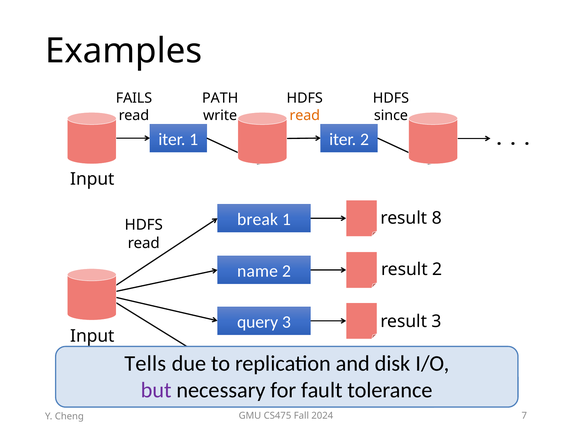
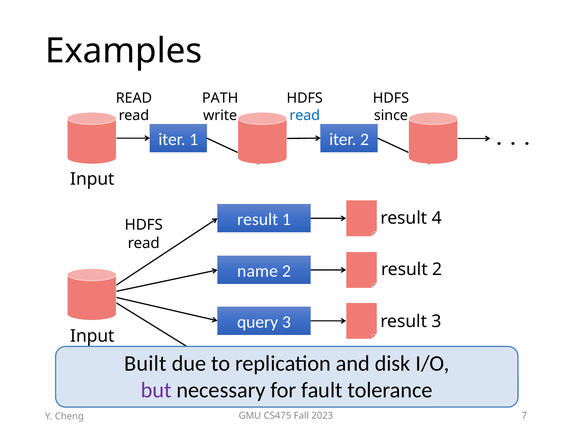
FAILS: FAILS -> READ (134, 98)
read colour: orange -> blue (305, 115)
break: break -> result (258, 219)
8: 8 -> 4 (437, 218)
Tells: Tells -> Built (145, 364)
2024: 2024 -> 2023 (322, 416)
